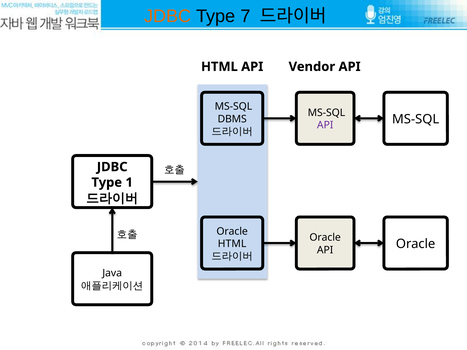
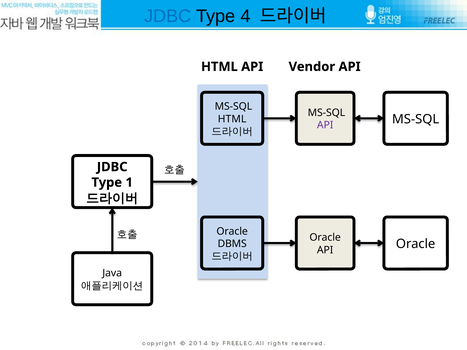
JDBC colour: orange -> blue (168, 16)
7: 7 -> 4 (245, 16)
DBMS: DBMS -> HTML (232, 119)
HTML: HTML -> DBMS (232, 244)
